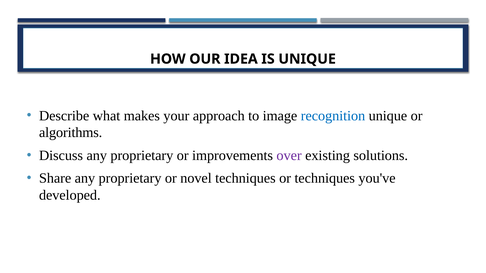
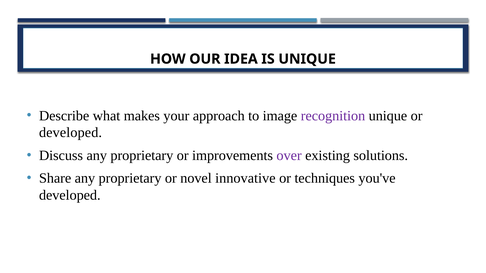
recognition colour: blue -> purple (333, 116)
algorithms: algorithms -> developed (71, 133)
novel techniques: techniques -> innovative (245, 179)
